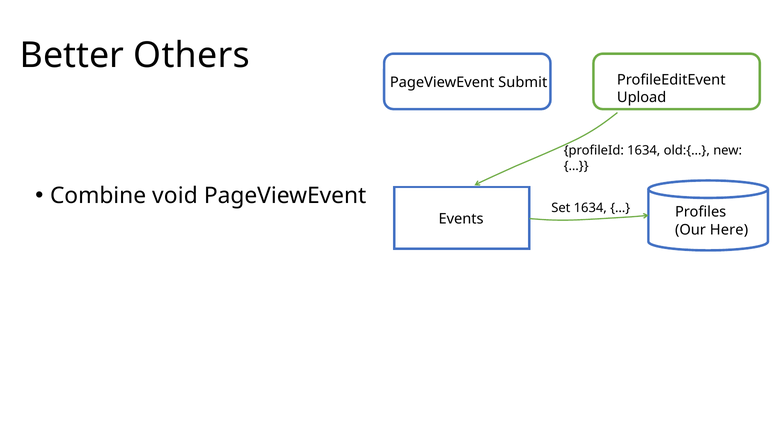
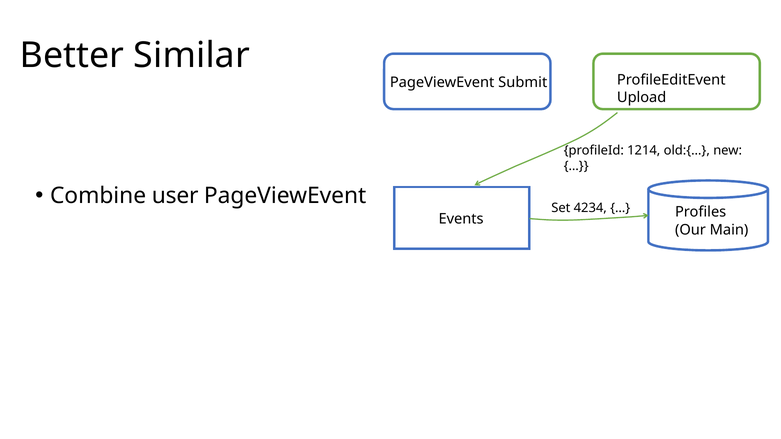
Others: Others -> Similar (192, 55)
profileId 1634: 1634 -> 1214 (644, 151)
void: void -> user (175, 196)
Set 1634: 1634 -> 4234 (590, 208)
Here: Here -> Main (729, 230)
